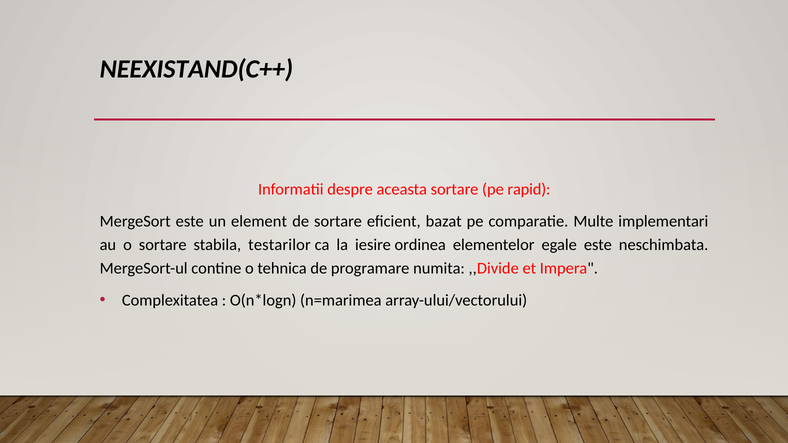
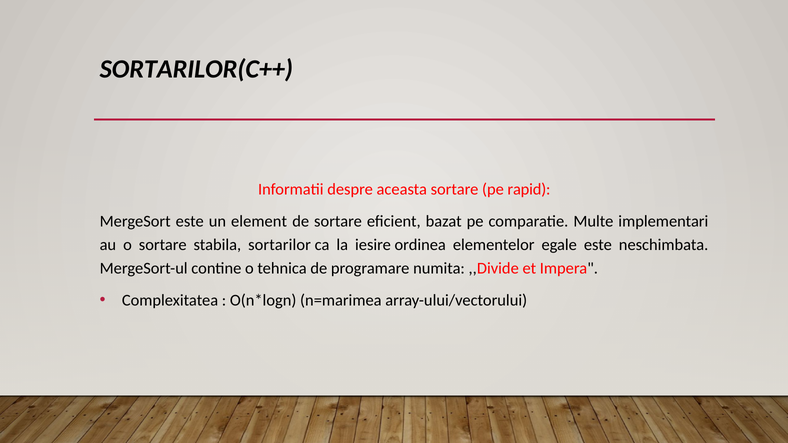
NEEXISTAND(C++: NEEXISTAND(C++ -> SORTARILOR(C++ (196, 69)
testarilor: testarilor -> sortarilor (280, 245)
